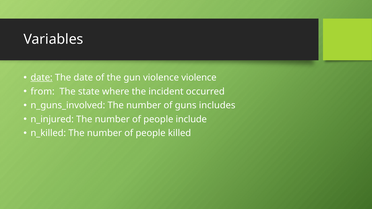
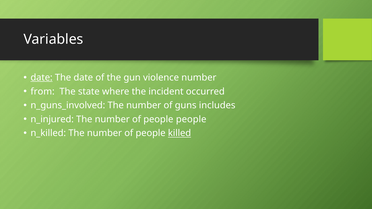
violence violence: violence -> number (199, 78)
people include: include -> people (191, 119)
killed underline: none -> present (180, 133)
